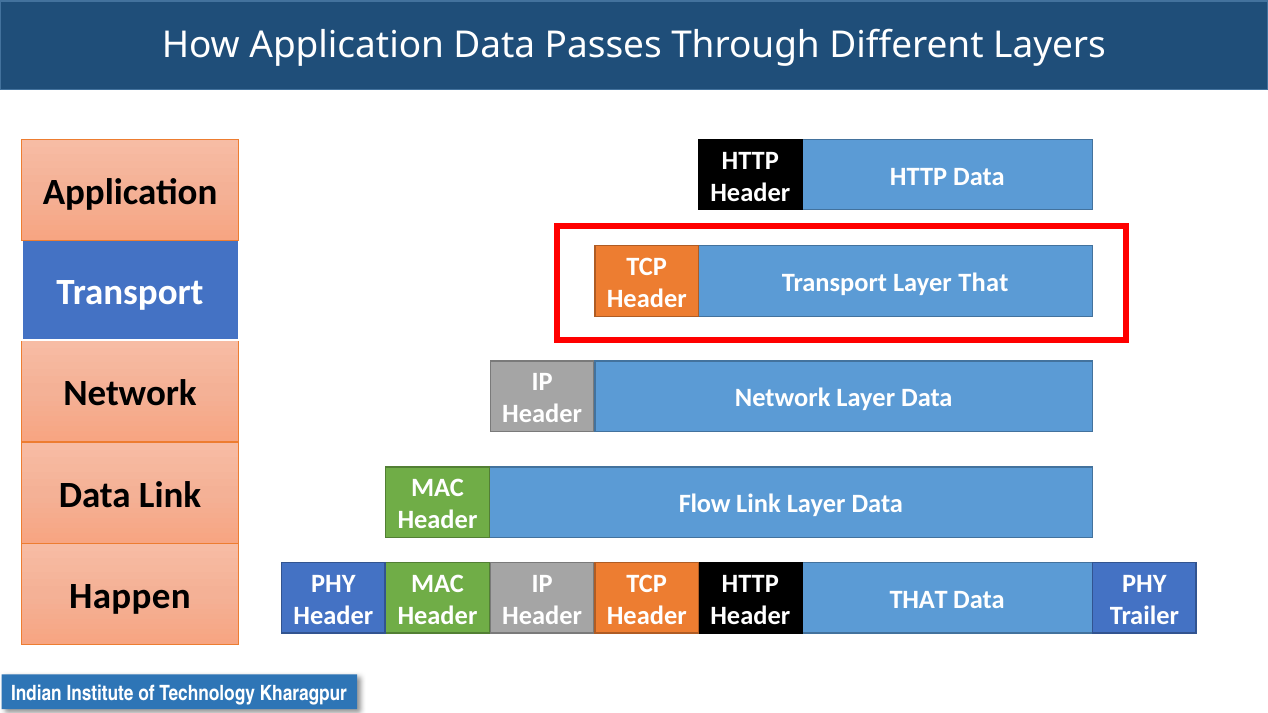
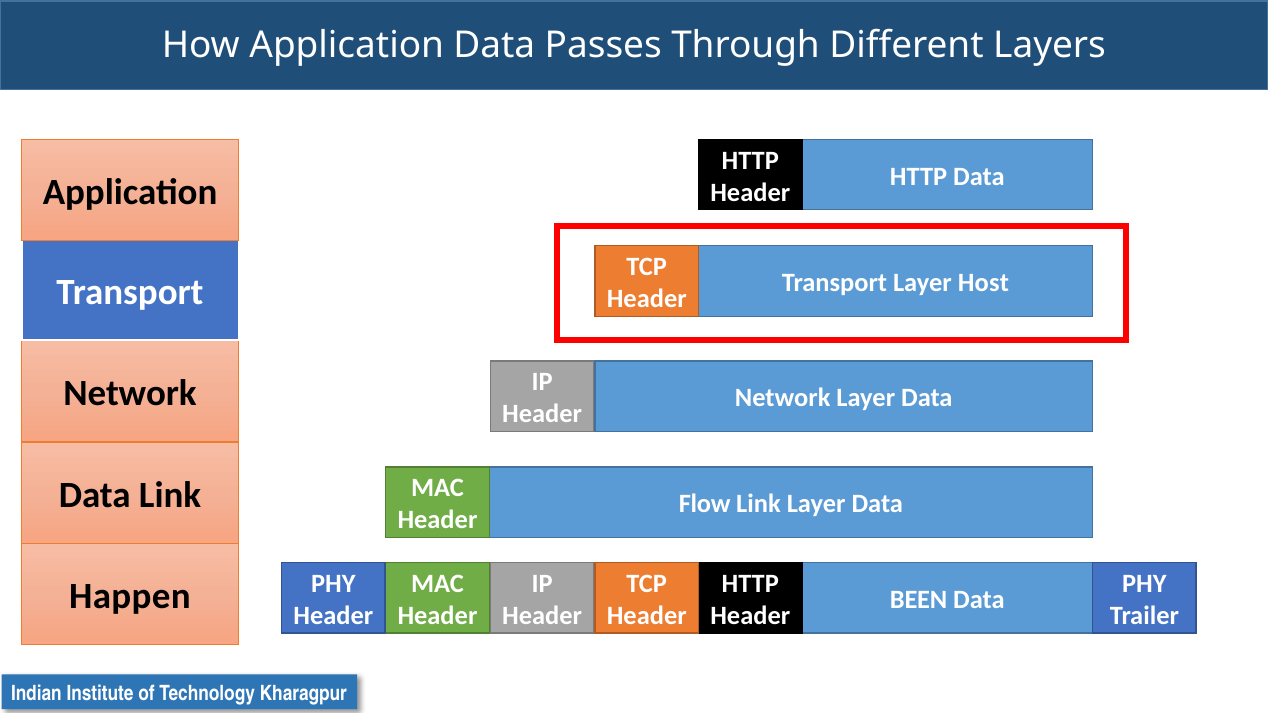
Layer That: That -> Host (983, 283)
THAT: THAT -> BEEN (919, 600)
